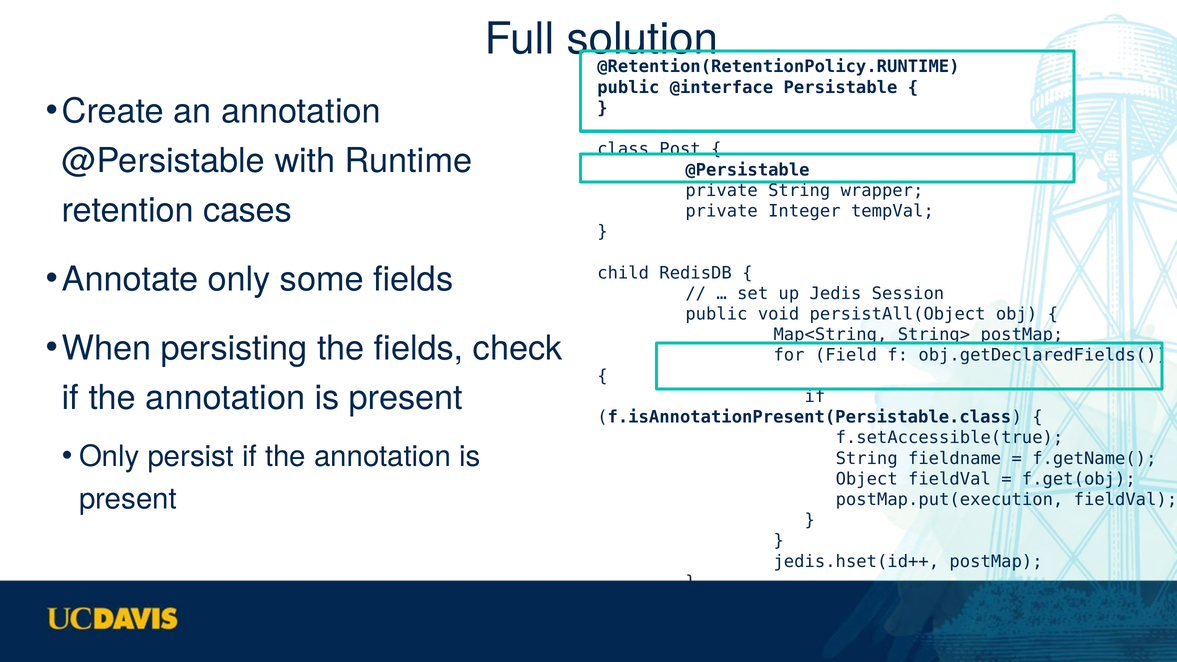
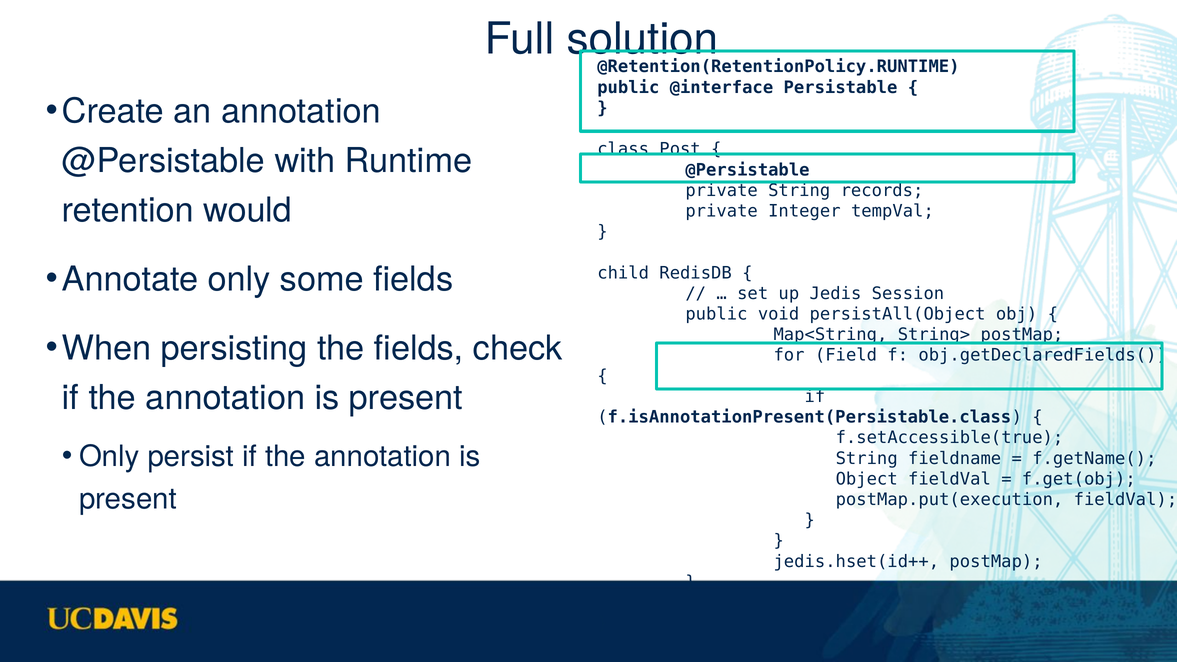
wrapper: wrapper -> records (882, 190)
cases: cases -> would (248, 210)
